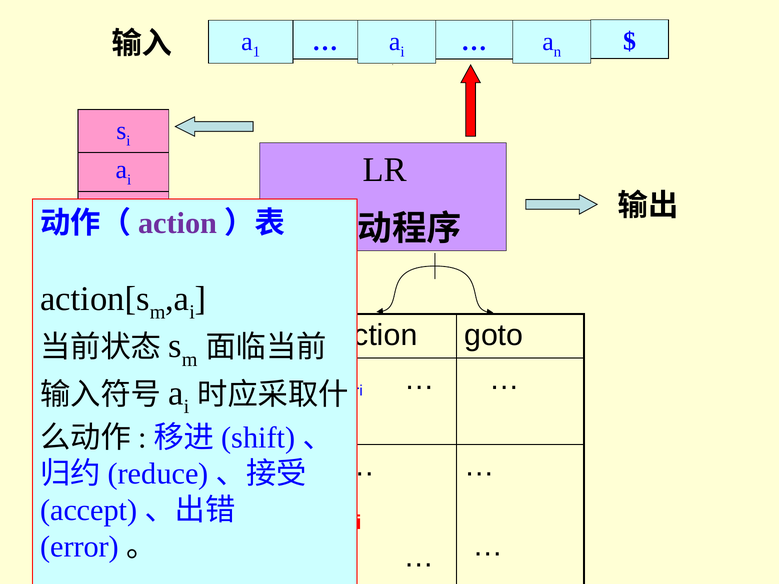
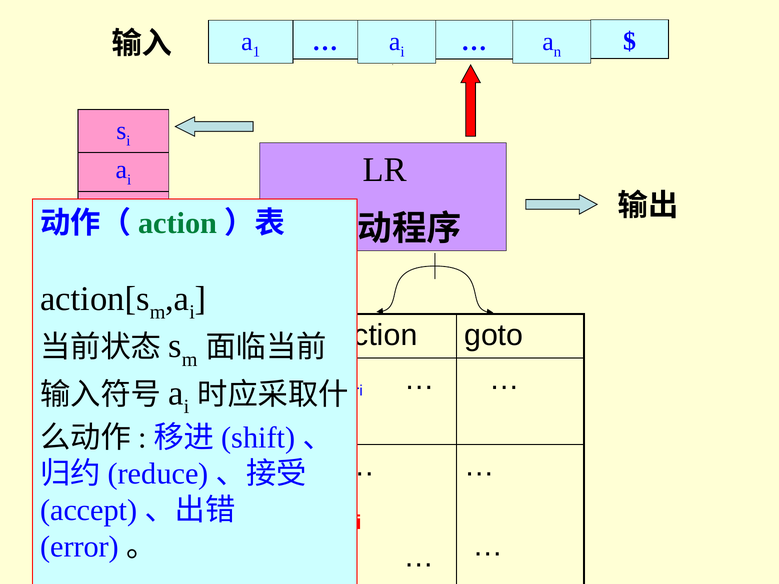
action colour: purple -> green (178, 223)
